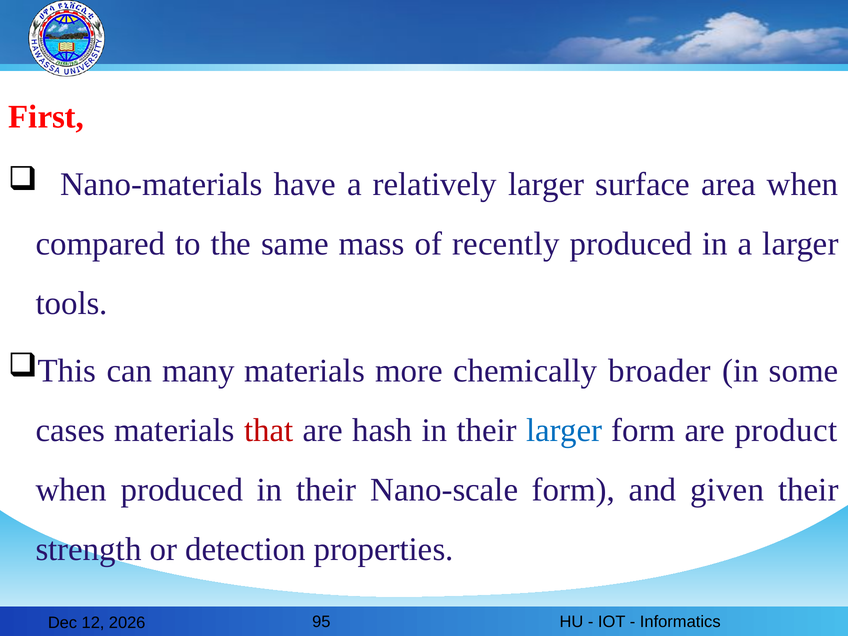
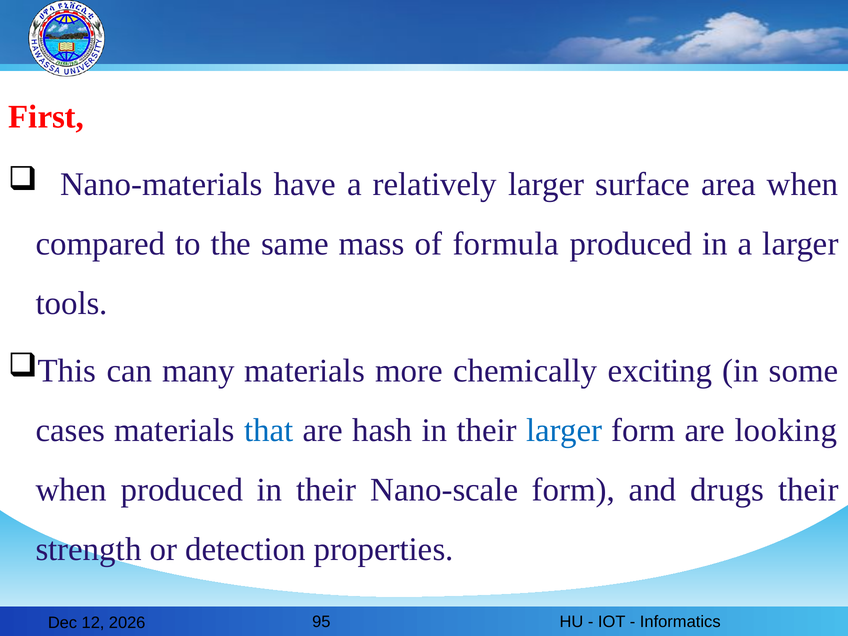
recently: recently -> formula (506, 244)
broader: broader -> exciting (660, 371)
that colour: red -> blue (269, 430)
product: product -> looking (786, 430)
given: given -> drugs (727, 490)
